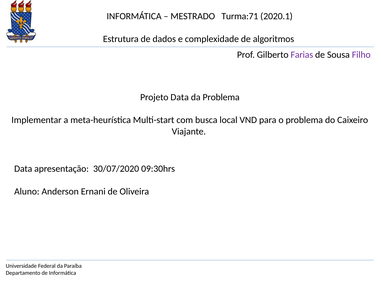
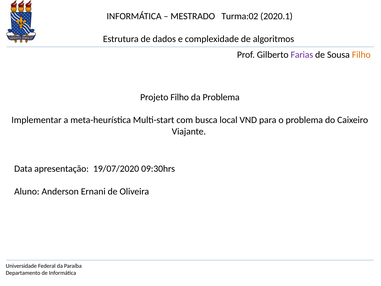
Turma:71: Turma:71 -> Turma:02 (240, 16)
Filho colour: purple -> orange (361, 55)
Projeto Data: Data -> Filho (180, 97)
30/07/2020: 30/07/2020 -> 19/07/2020 (116, 169)
